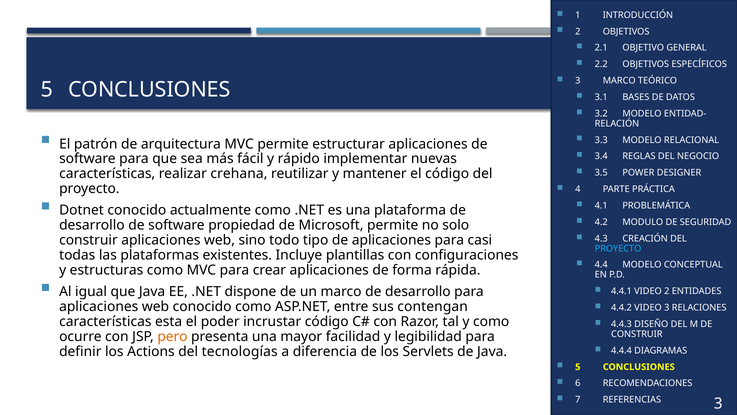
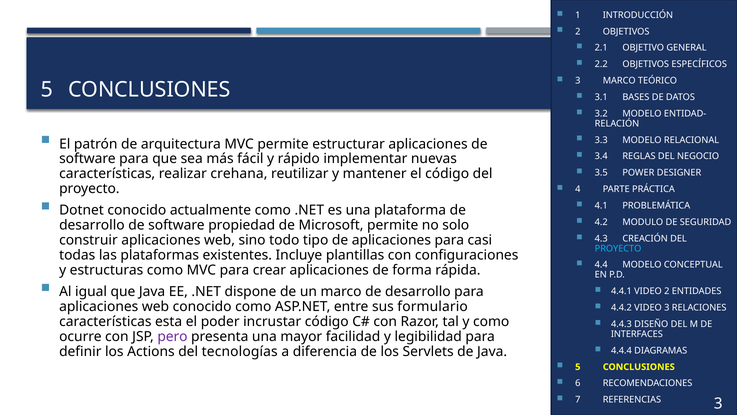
contengan: contengan -> formulario (433, 306)
CONSTRUIR: CONSTRUIR -> INTERFACES (637, 334)
pero colour: orange -> purple (172, 336)
